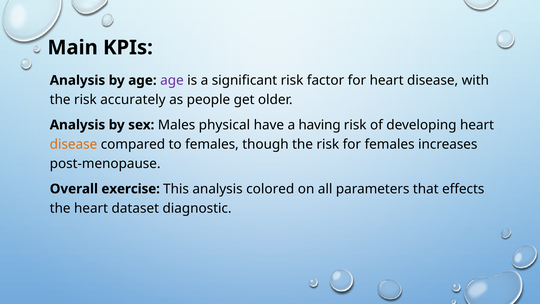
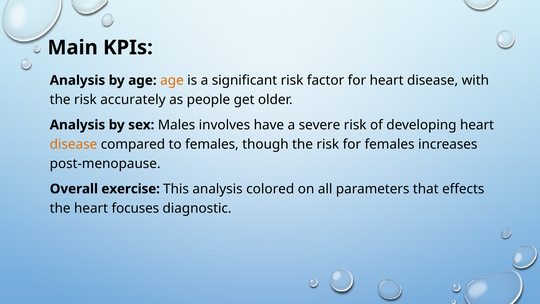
age colour: purple -> orange (172, 80)
physical: physical -> involves (224, 125)
having: having -> severe (319, 125)
dataset: dataset -> focuses (135, 208)
